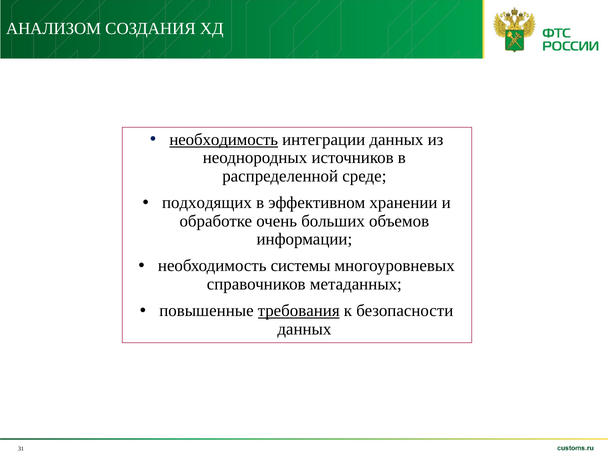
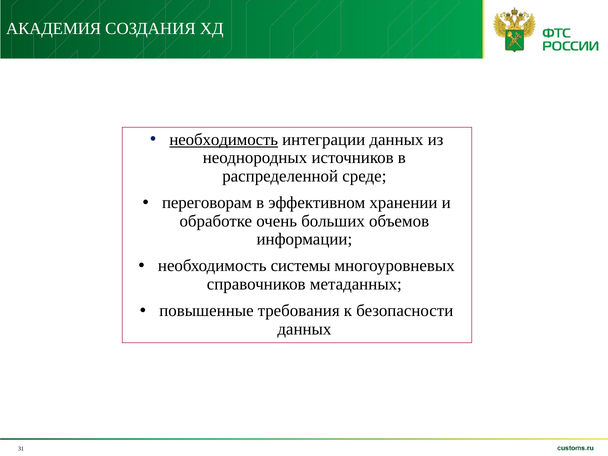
АНАЛИЗОМ: АНАЛИЗОМ -> АКАДЕМИЯ (54, 29)
подходящих: подходящих -> переговорам (207, 203)
требования underline: present -> none (299, 311)
